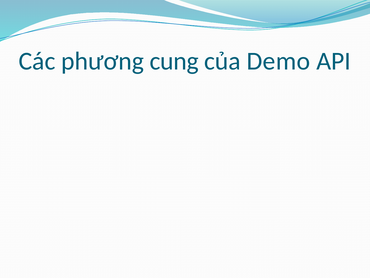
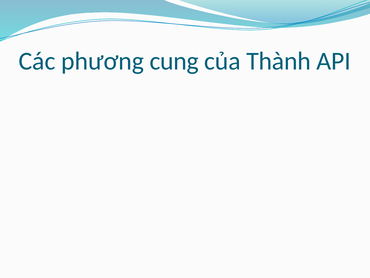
Demo: Demo -> Thành (279, 61)
